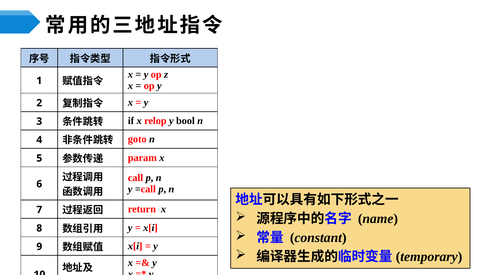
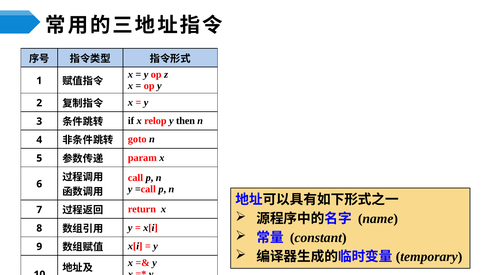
bool: bool -> then (185, 121)
